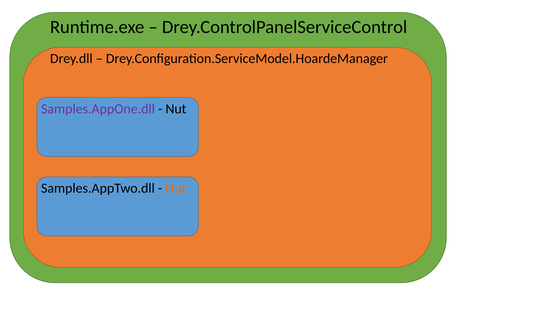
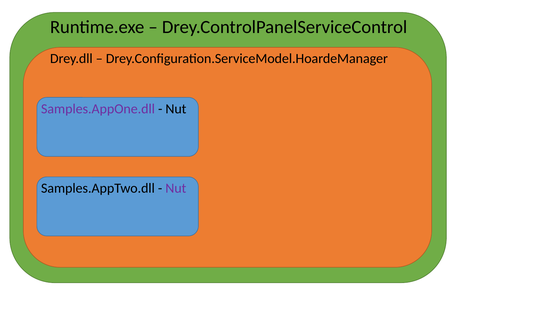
Nut colour: orange -> purple (176, 188)
